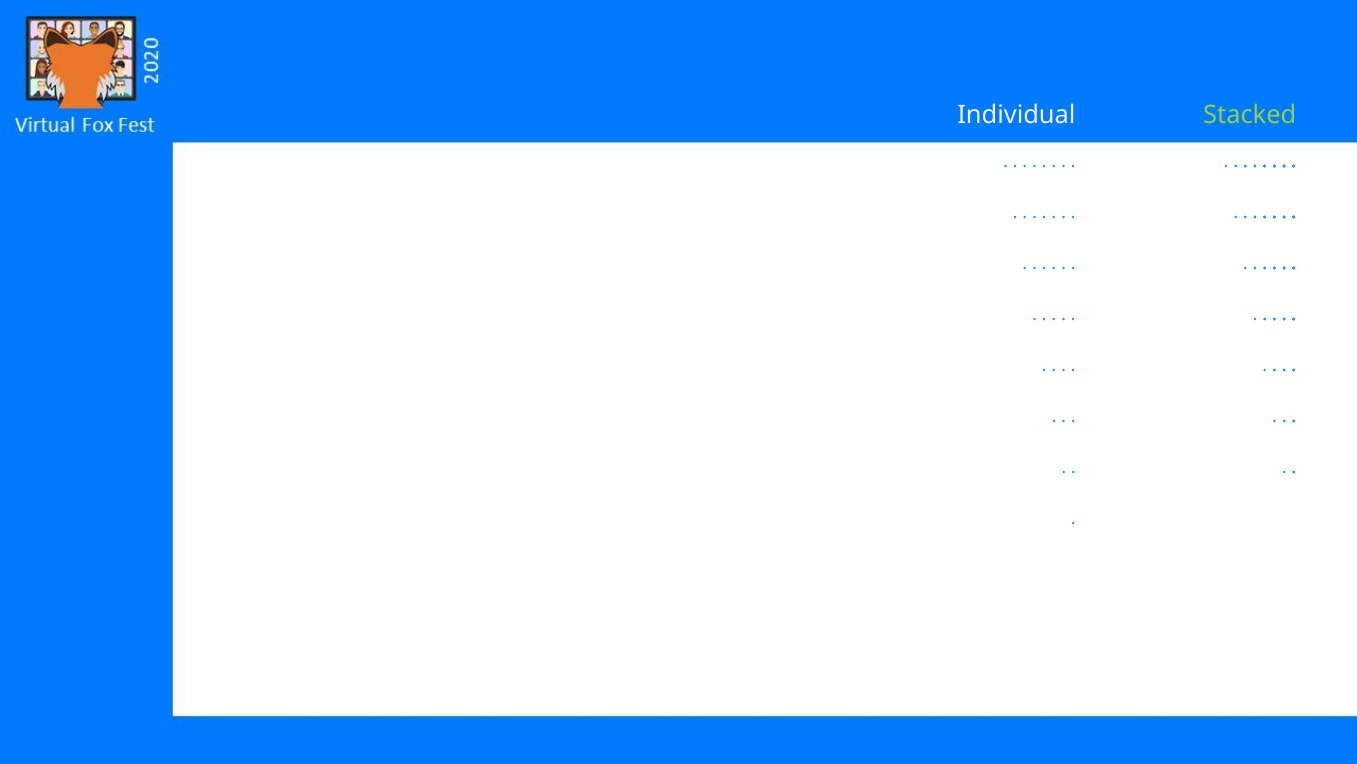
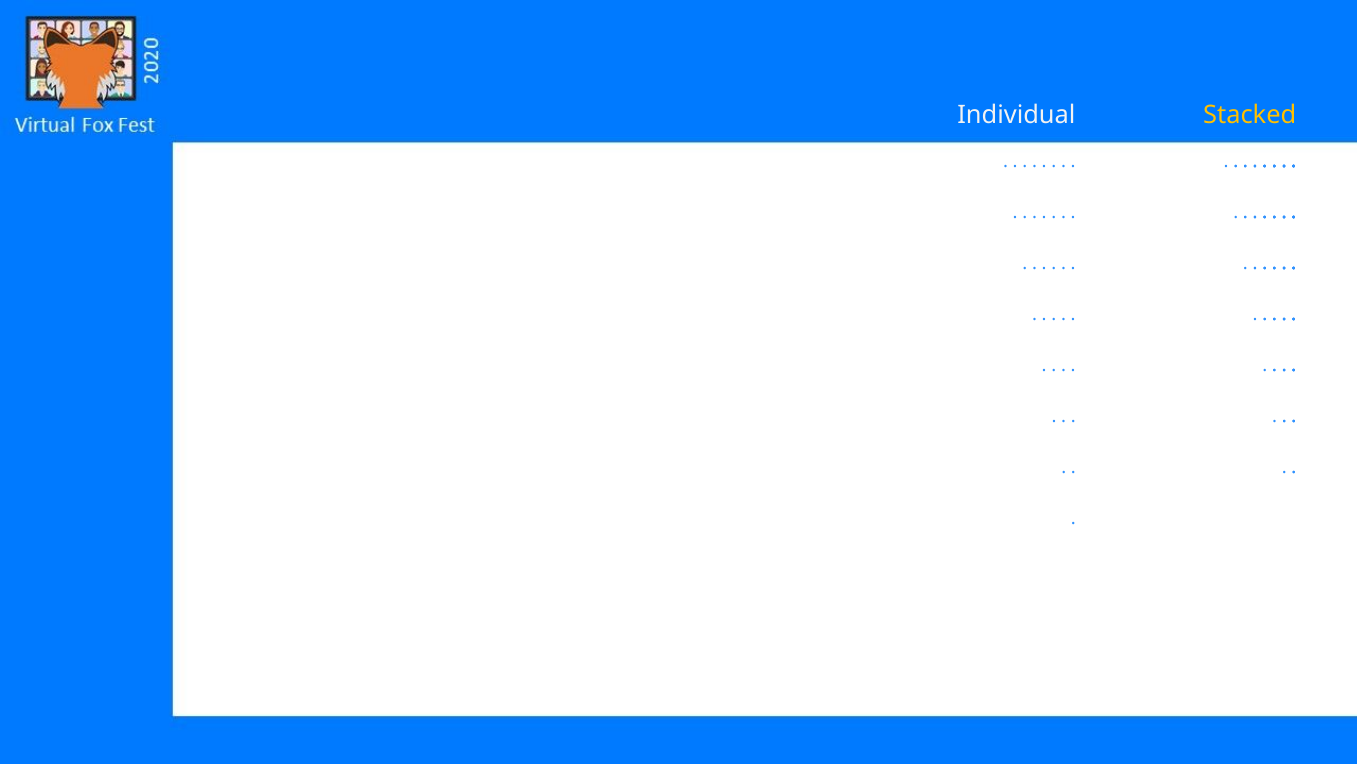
Stacked colour: light green -> yellow (1250, 115)
